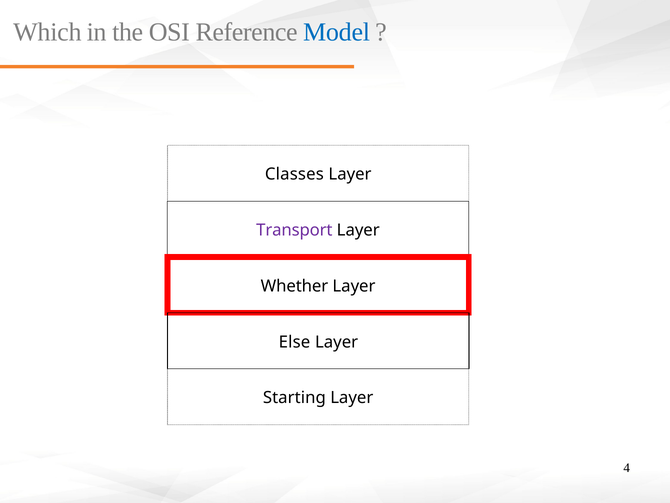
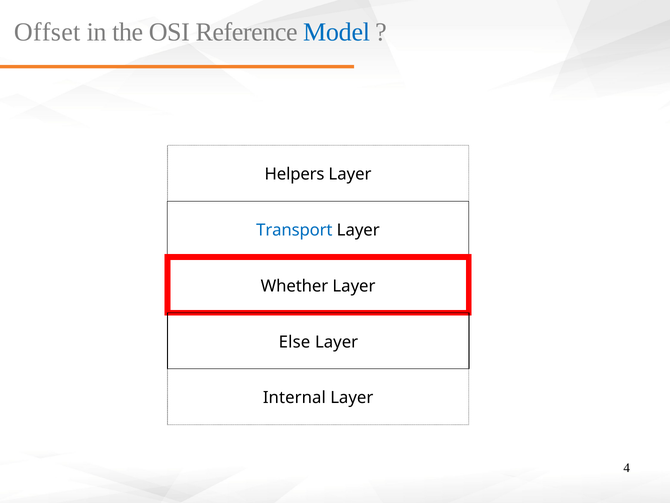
Which: Which -> Offset (47, 32)
Classes: Classes -> Helpers (295, 174)
Transport colour: purple -> blue (294, 230)
Starting: Starting -> Internal (294, 398)
